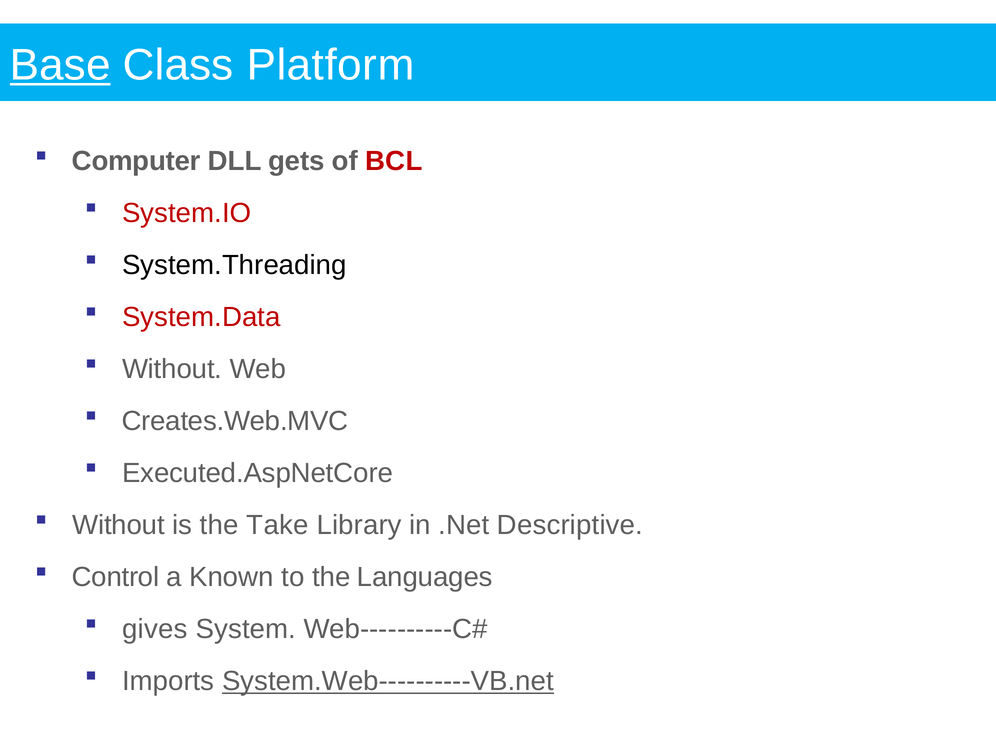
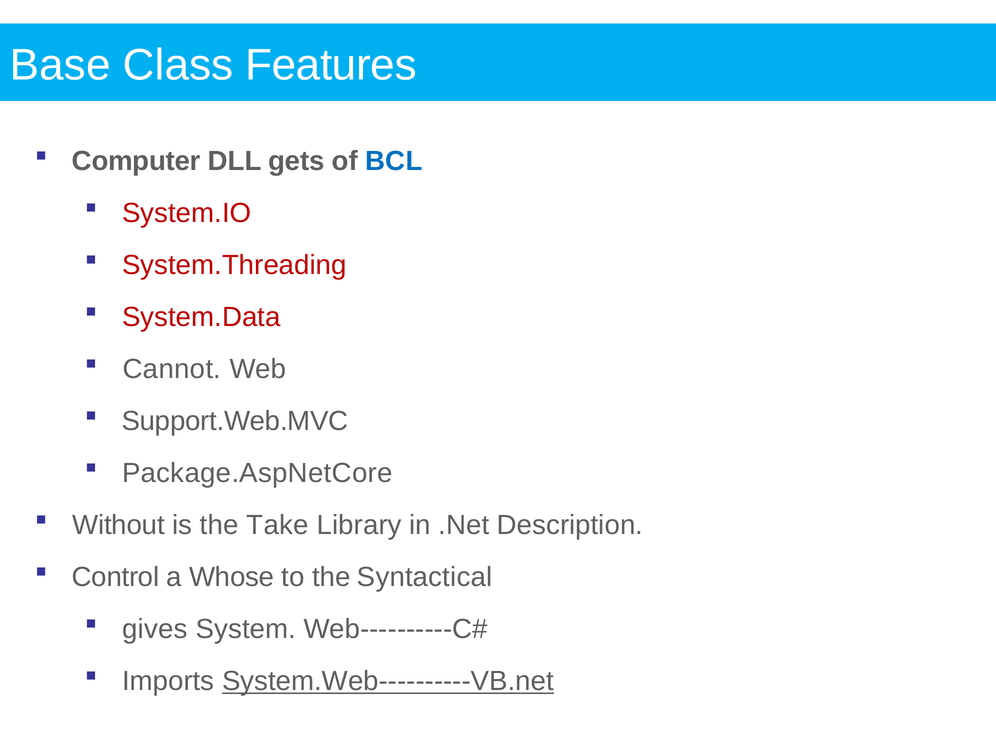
Base underline: present -> none (60, 65)
Platform: Platform -> Features (331, 65)
BCL colour: red -> blue (394, 161)
System.Threading colour: black -> red (234, 265)
Without: Without -> Cannot (172, 369)
Creates.Web.MVC: Creates.Web.MVC -> Support.Web.MVC (235, 421)
Executed.AspNetCore: Executed.AspNetCore -> Package.AspNetCore (257, 473)
Descriptive: Descriptive -> Description (570, 525)
Known: Known -> Whose (232, 577)
Languages: Languages -> Syntactical (425, 577)
